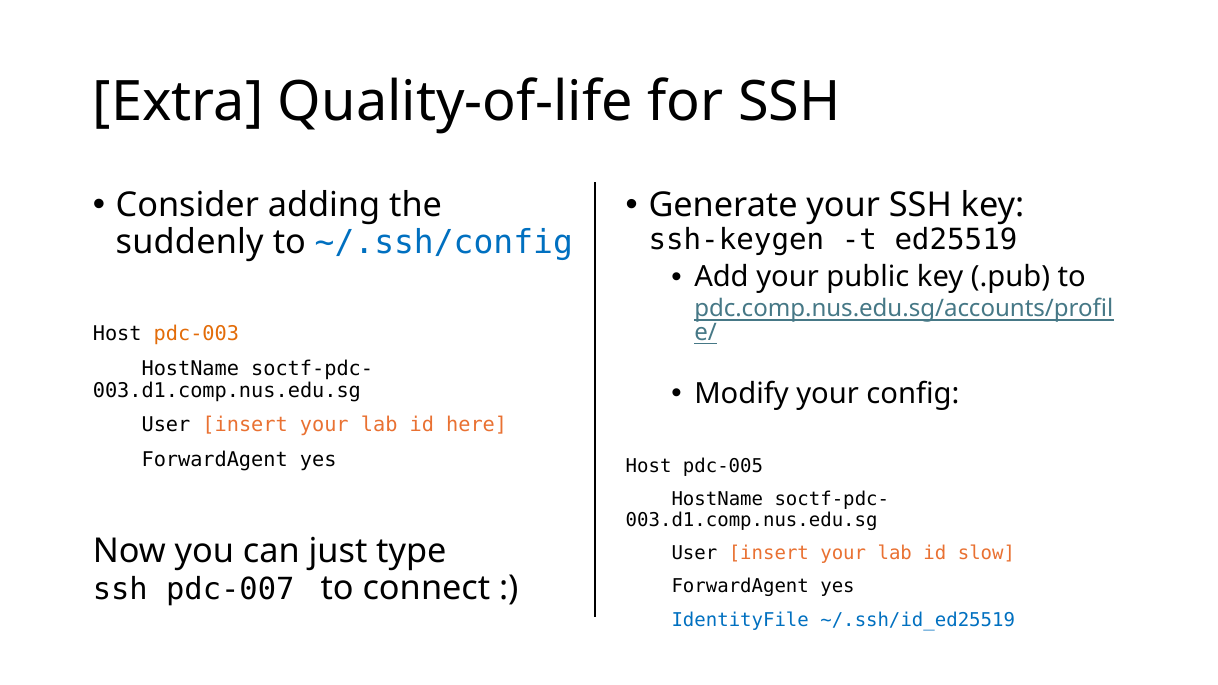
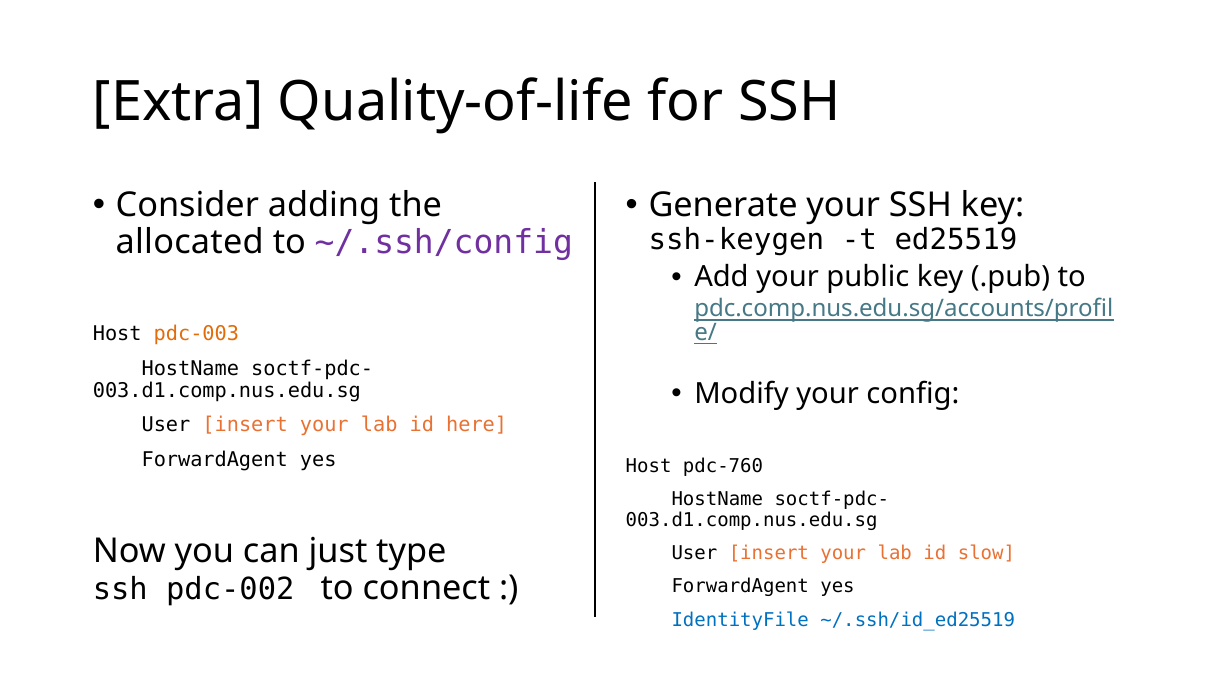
suddenly: suddenly -> allocated (190, 242)
~/.ssh/config colour: blue -> purple (444, 243)
pdc-005: pdc-005 -> pdc-760 (723, 466)
pdc-007: pdc-007 -> pdc-002 (230, 590)
